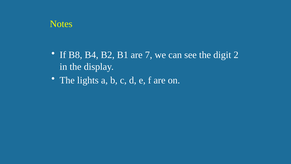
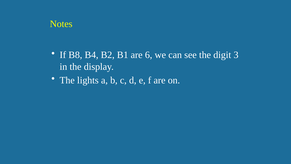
7: 7 -> 6 (149, 55)
2: 2 -> 3 (236, 55)
